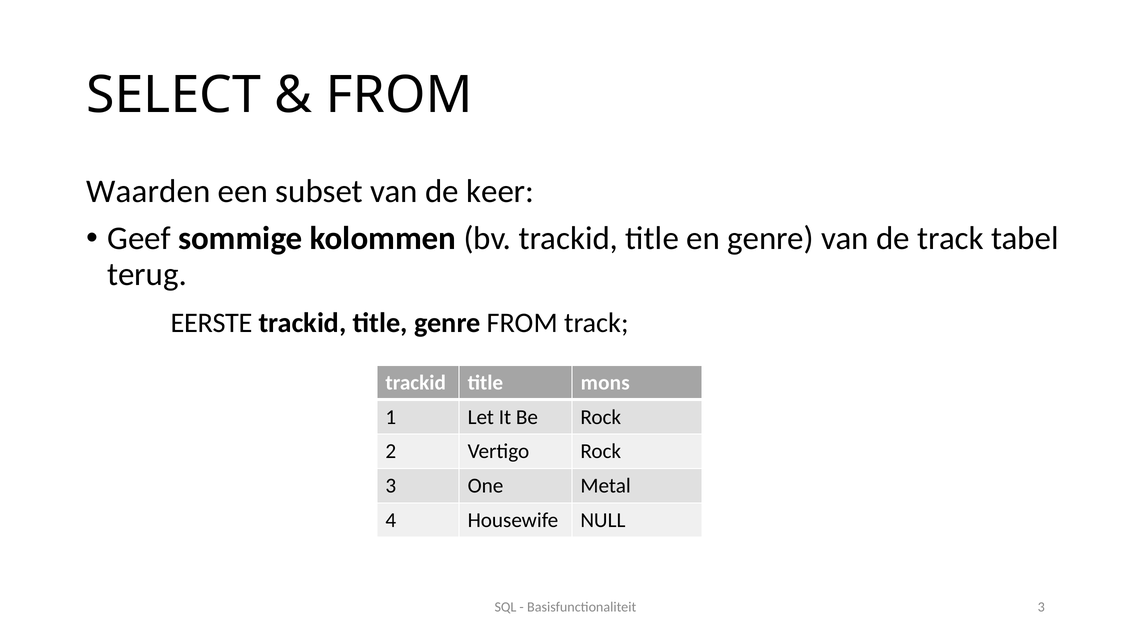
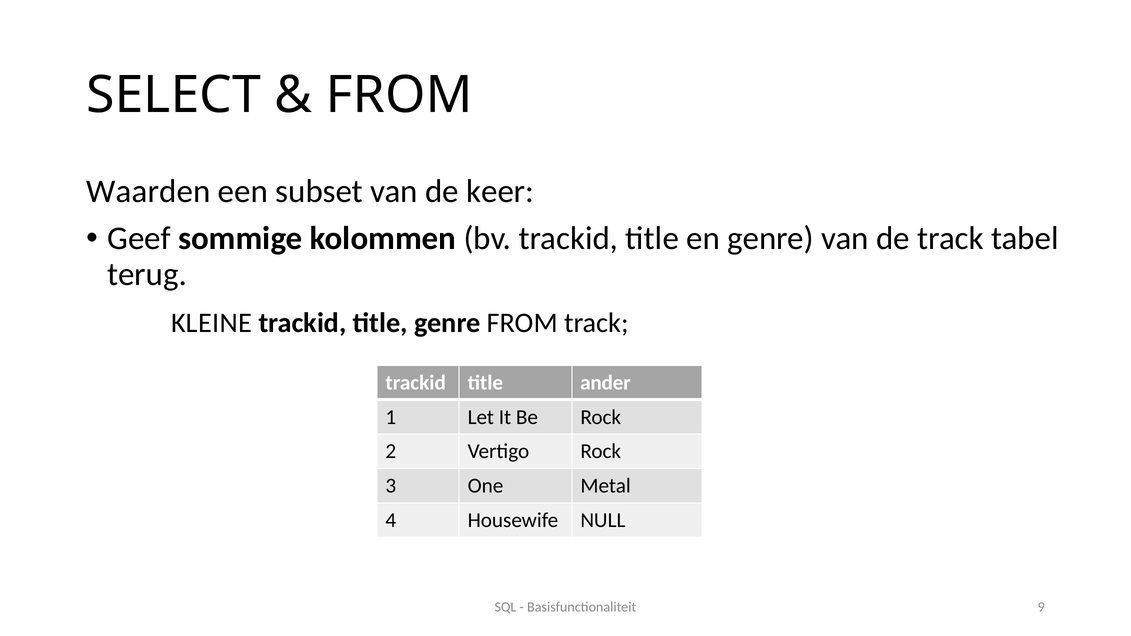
EERSTE: EERSTE -> KLEINE (211, 323)
mons: mons -> ander (605, 383)
Basisfunctionaliteit 3: 3 -> 9 (1041, 607)
